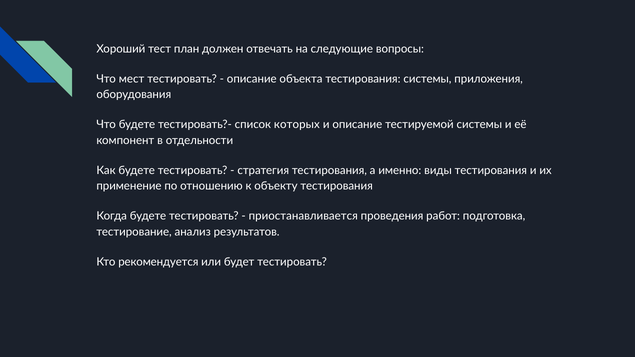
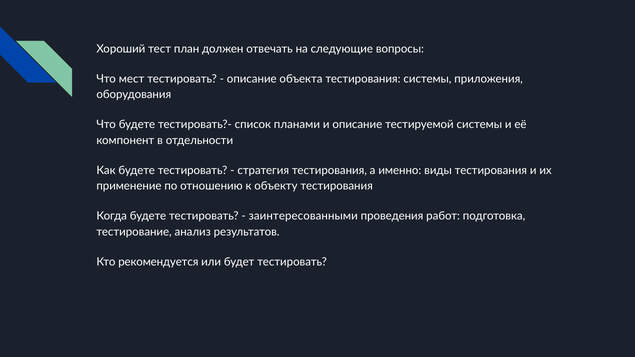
которых: которых -> планами (297, 125)
приостанавливается: приостанавливается -> заинтересованными (303, 216)
